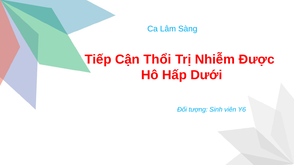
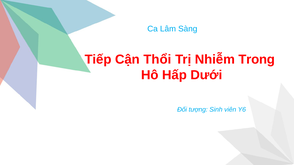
Được: Được -> Trong (257, 60)
